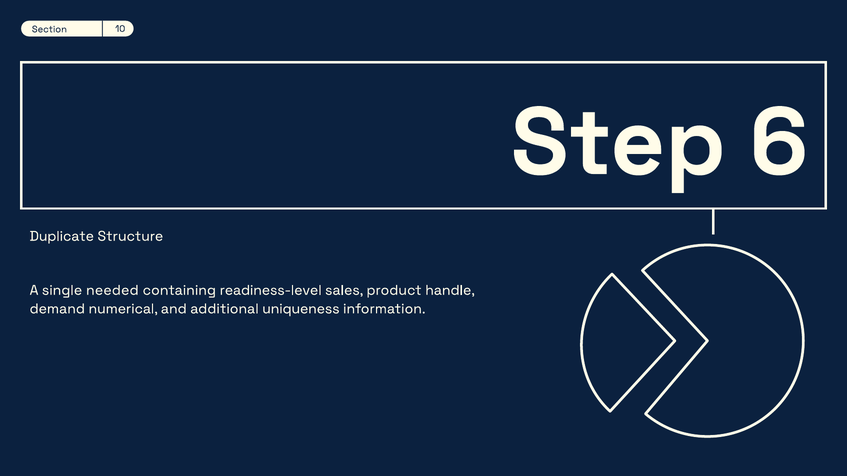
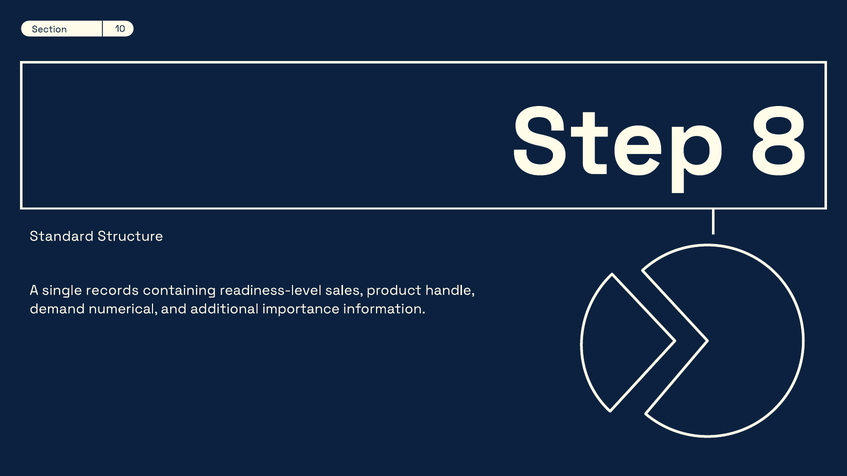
6: 6 -> 8 (779, 143)
Duplicate: Duplicate -> Standard (62, 236)
needed: needed -> records (112, 290)
uniqueness: uniqueness -> importance (301, 309)
